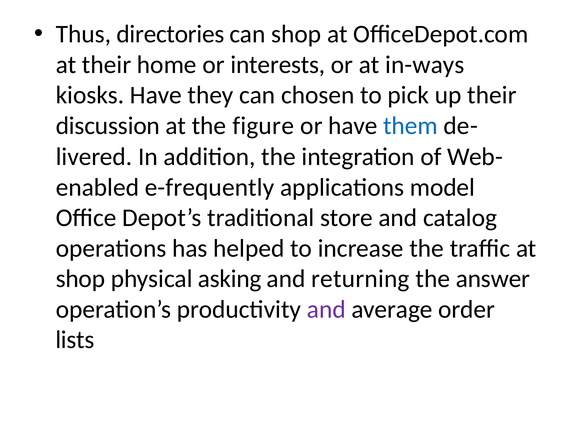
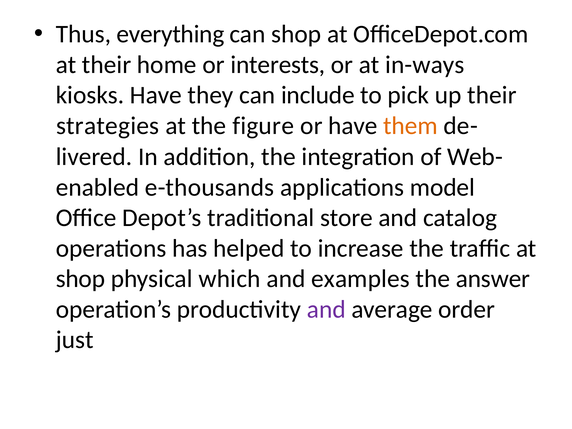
directories: directories -> everything (170, 34)
chosen: chosen -> include (318, 95)
discussion: discussion -> strategies (108, 126)
them colour: blue -> orange (410, 126)
e-frequently: e-frequently -> e-thousands (210, 187)
asking: asking -> which (230, 279)
returning: returning -> examples (360, 279)
lists: lists -> just (75, 340)
